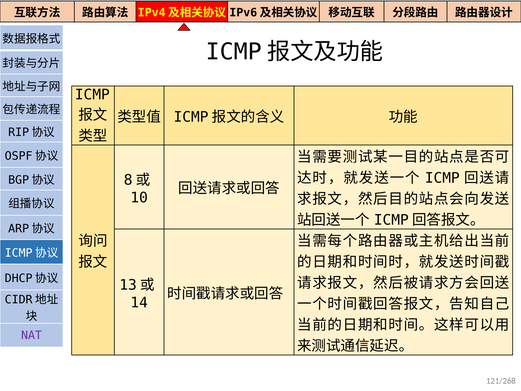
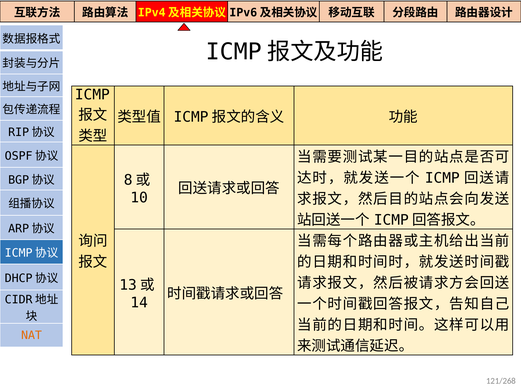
NAT colour: purple -> orange (32, 335)
